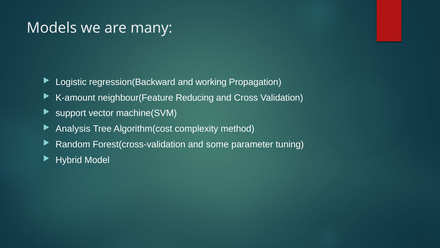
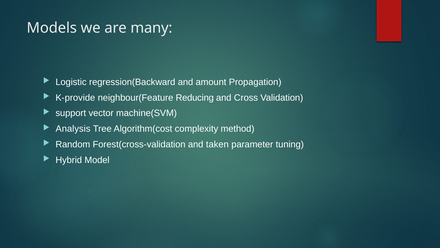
working: working -> amount (211, 82)
K-amount: K-amount -> K-provide (75, 97)
some: some -> taken (217, 144)
